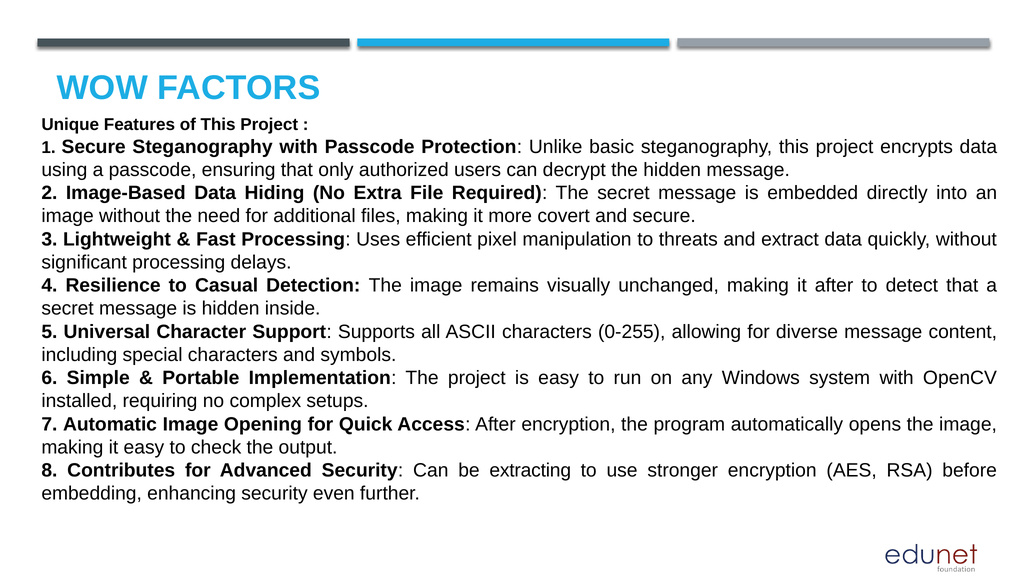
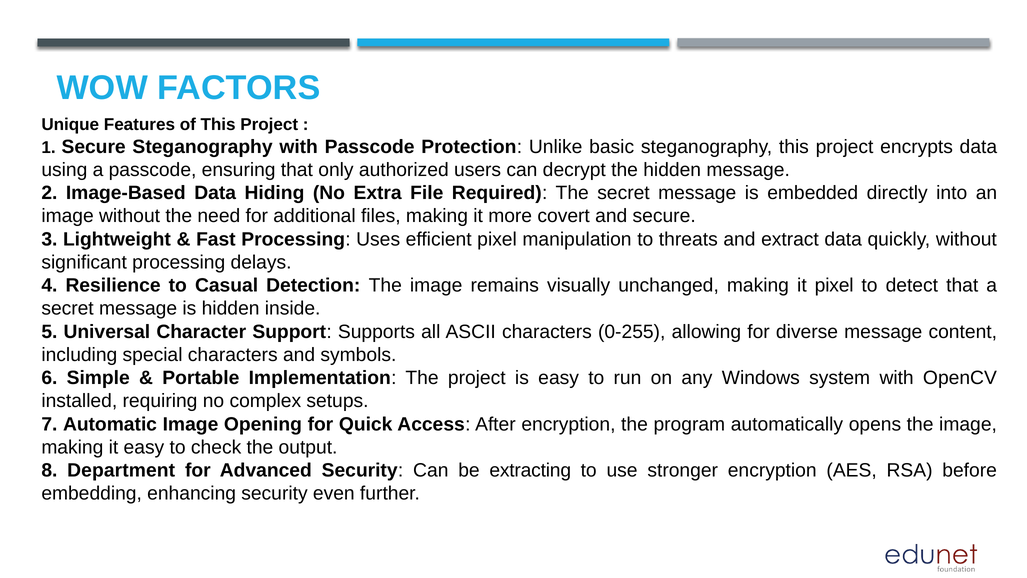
it after: after -> pixel (834, 285)
Contributes: Contributes -> Department (121, 470)
